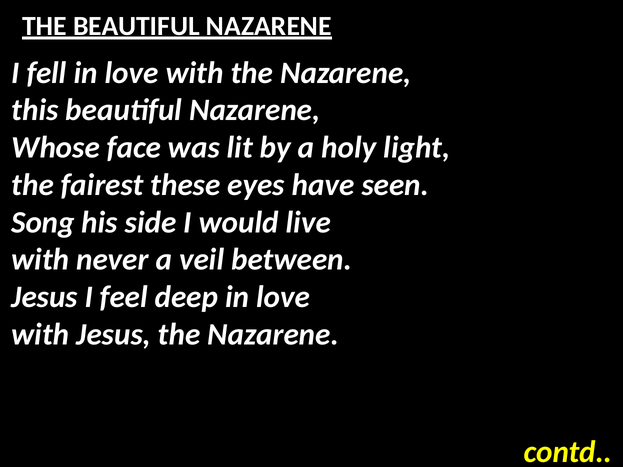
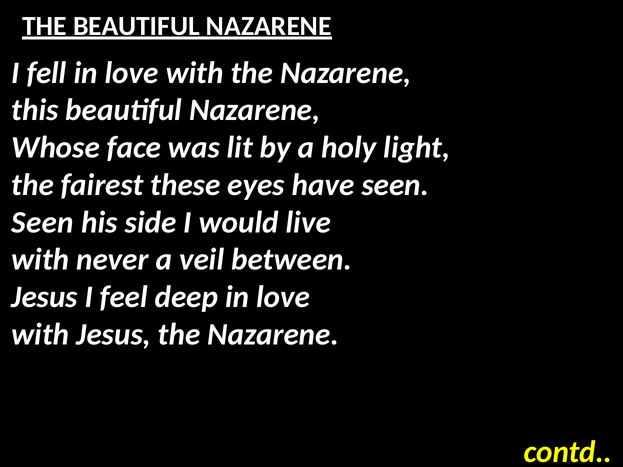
Song: Song -> Seen (43, 222)
